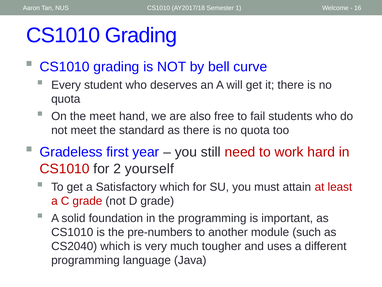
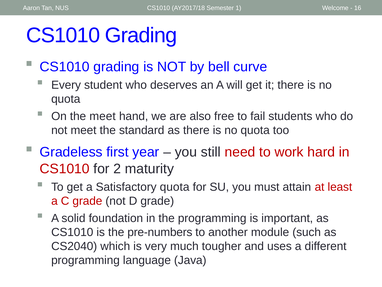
yourself: yourself -> maturity (149, 168)
Satisfactory which: which -> quota (175, 187)
